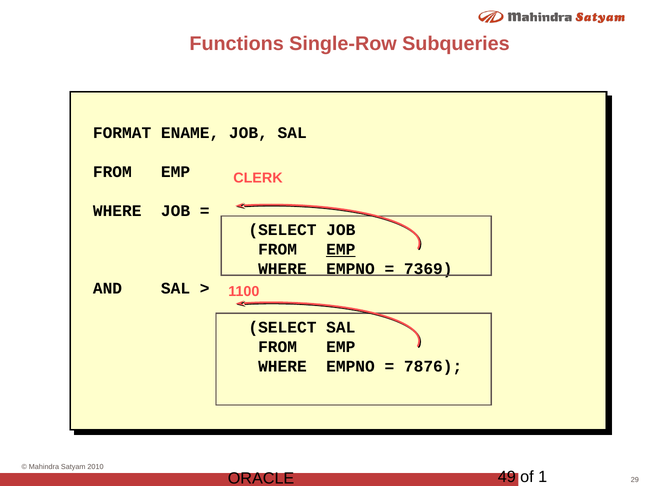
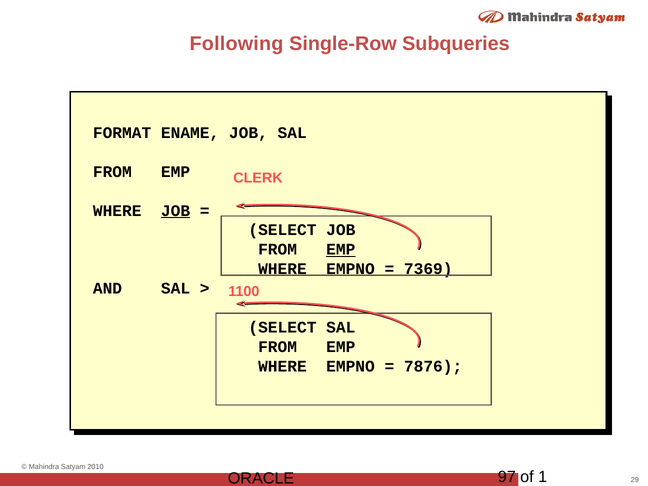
Functions: Functions -> Following (236, 44)
JOB underline: none -> present (176, 211)
49: 49 -> 97 (507, 477)
